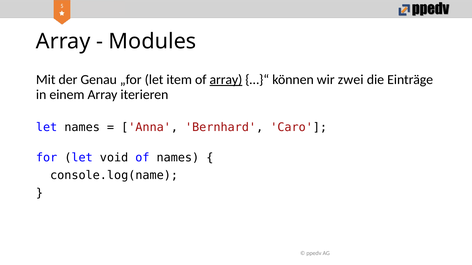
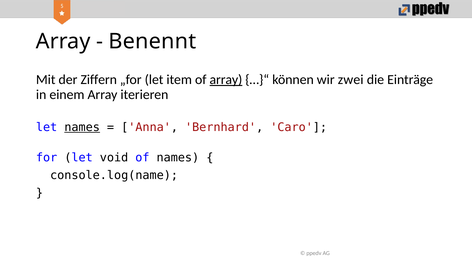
Modules: Modules -> Benennt (152, 41)
Genau: Genau -> Ziffern (99, 80)
names underline: none -> present (82, 127)
